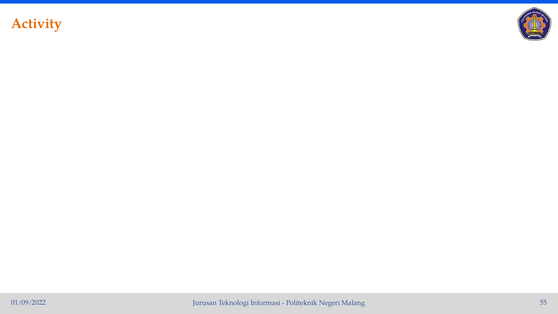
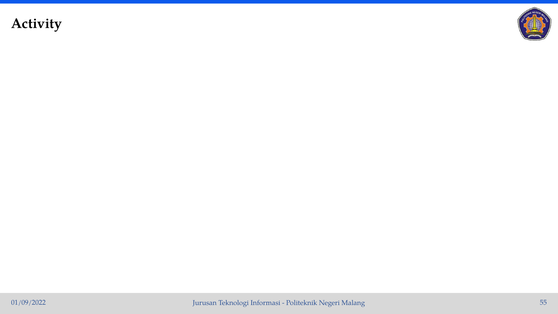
Activity colour: orange -> black (37, 24)
